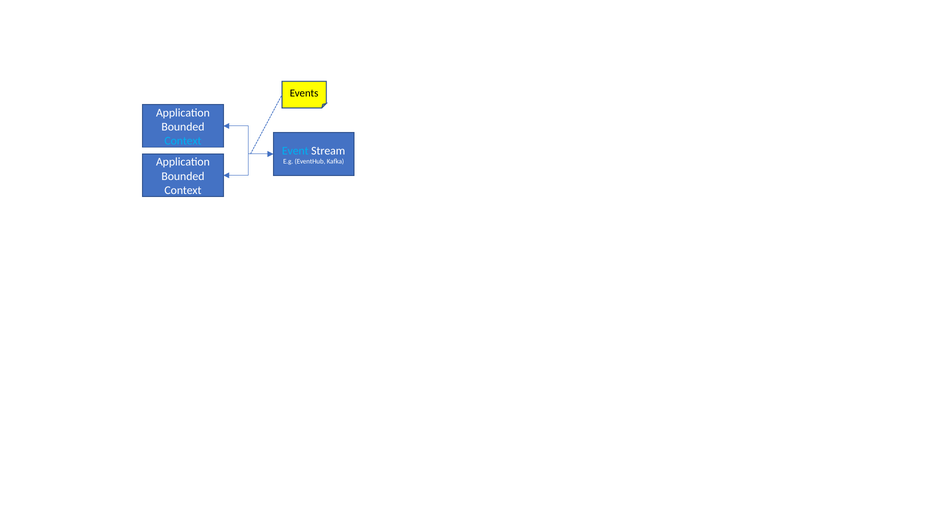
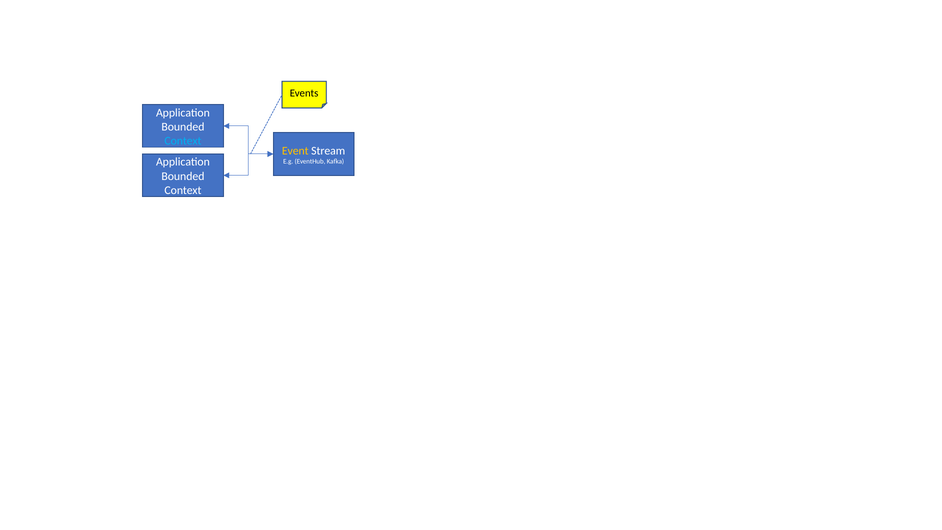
Event colour: light blue -> yellow (295, 151)
